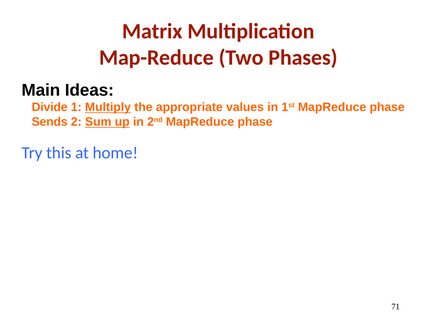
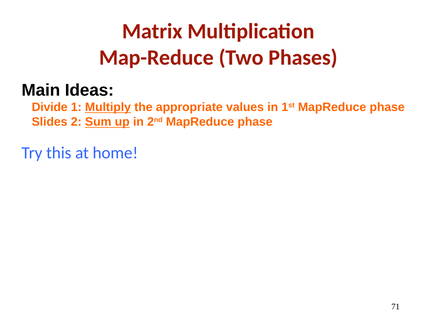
Sends: Sends -> Slides (50, 122)
